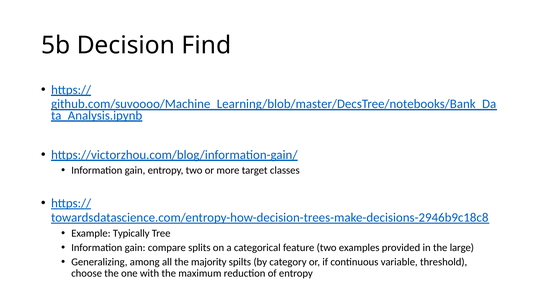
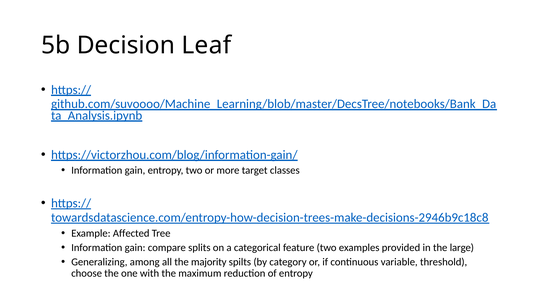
Find: Find -> Leaf (206, 45)
Typically: Typically -> Affected (131, 233)
